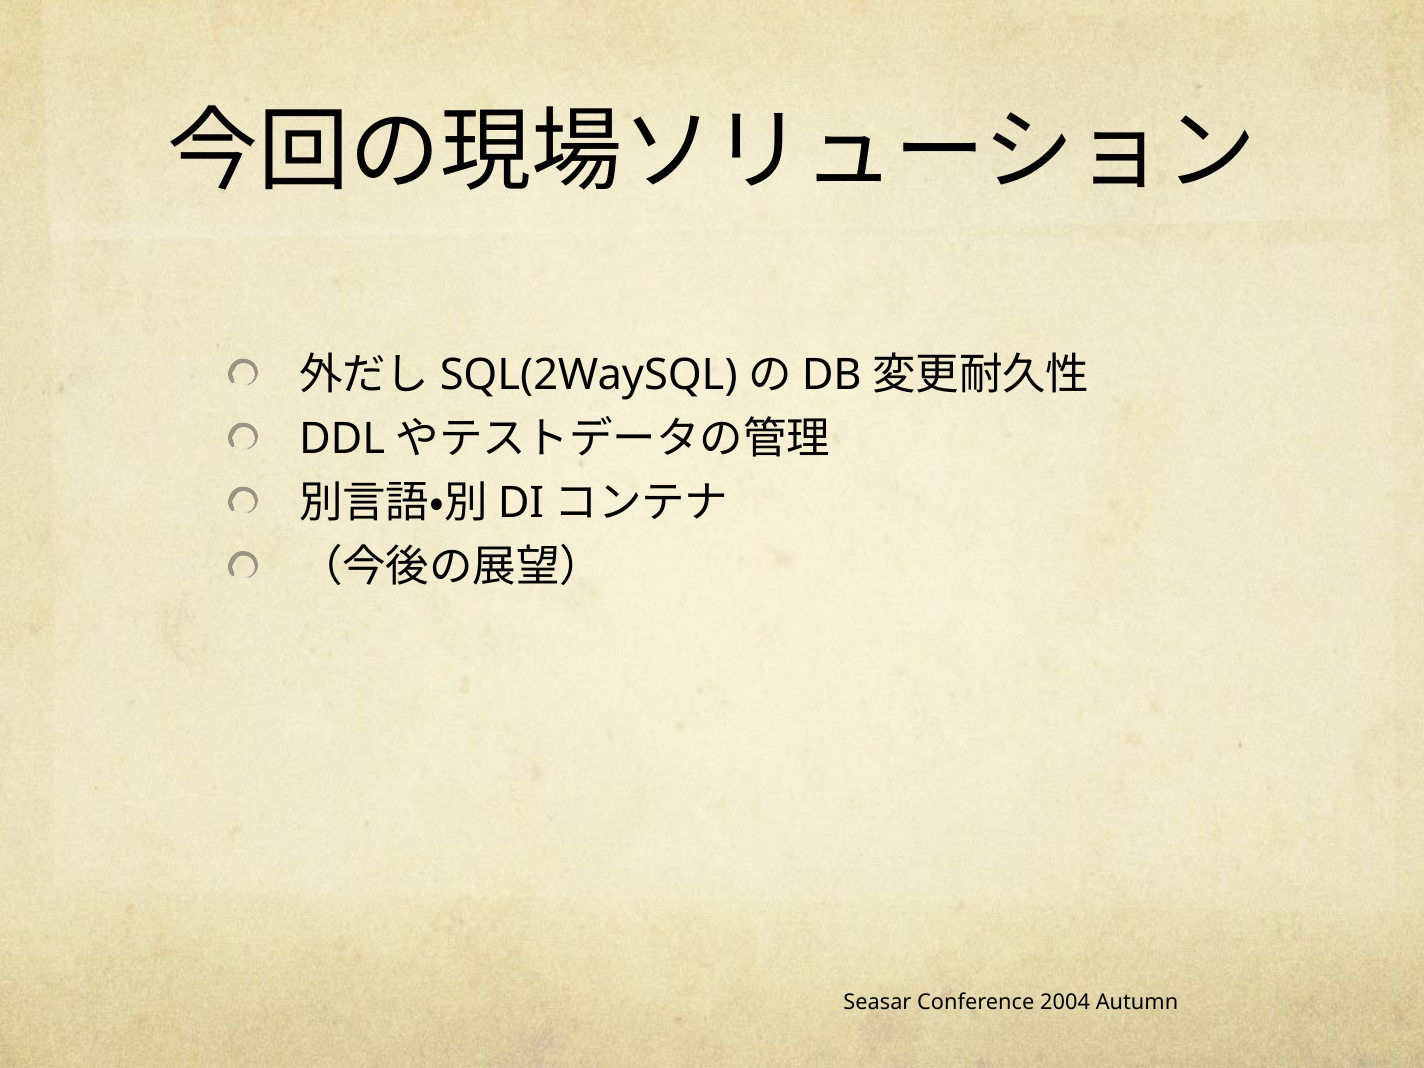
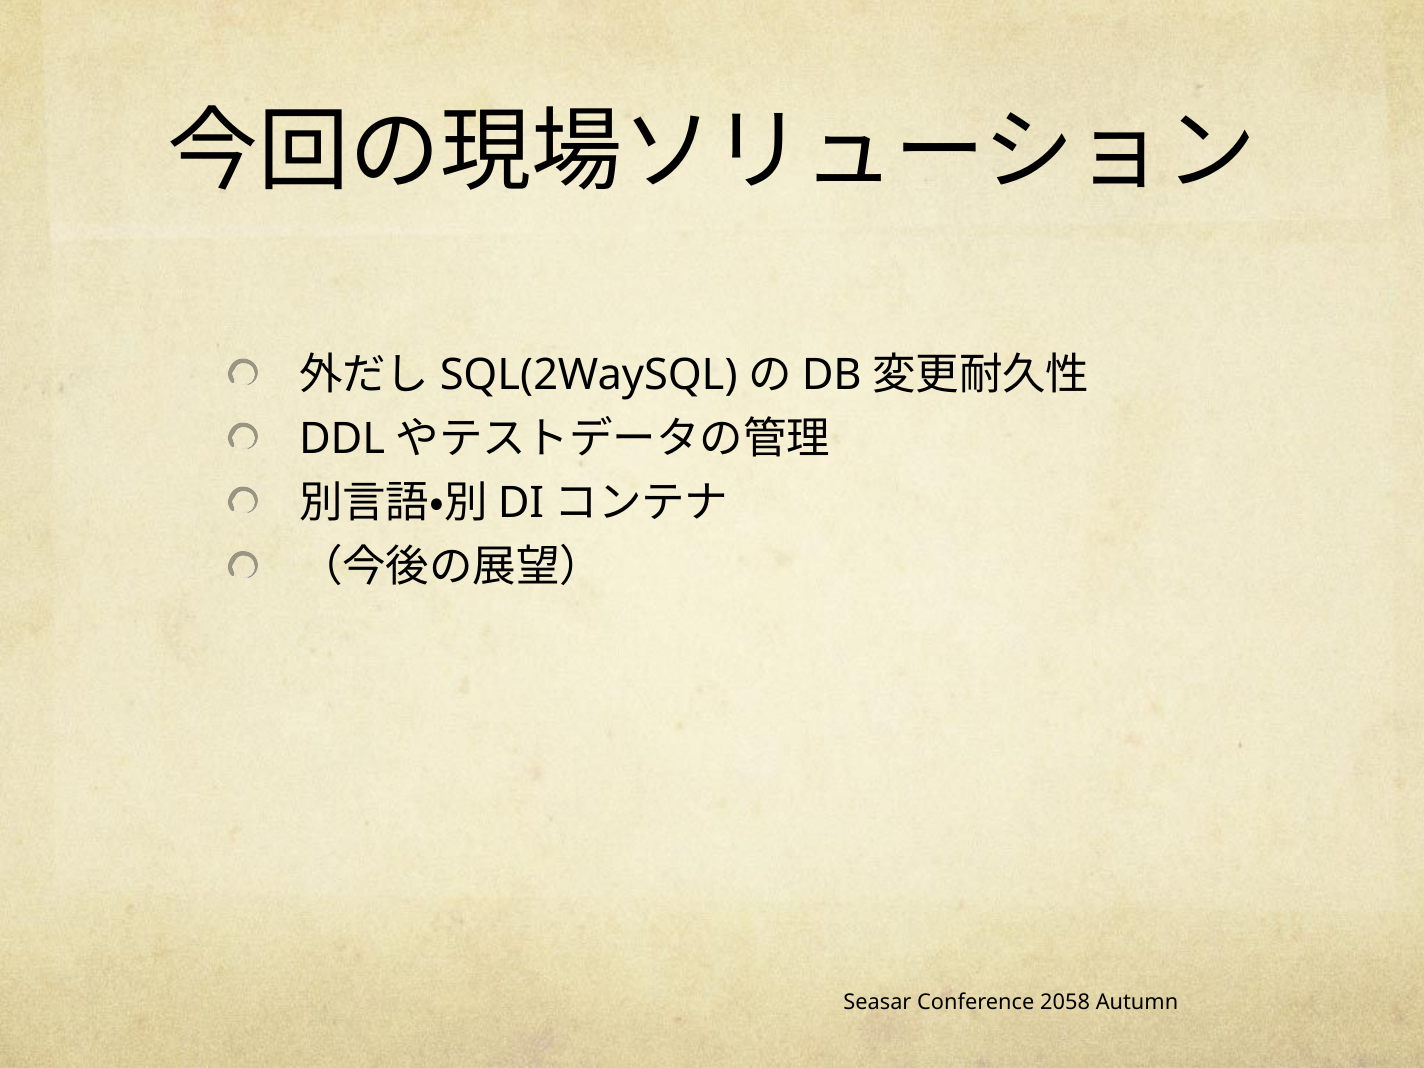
2004: 2004 -> 2058 (1065, 1002)
